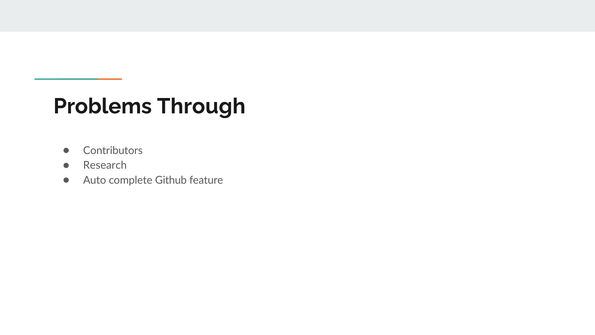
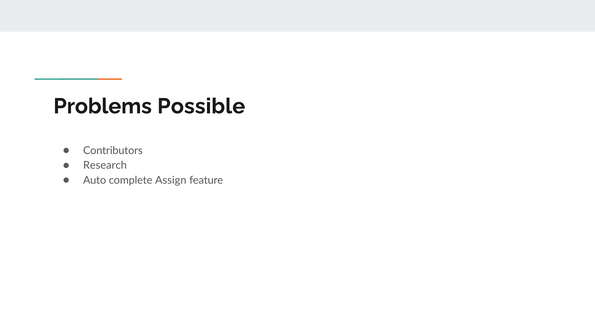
Through: Through -> Possible (201, 106)
Github: Github -> Assign (171, 180)
